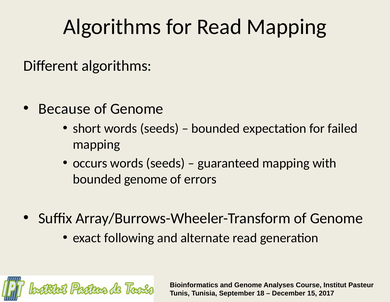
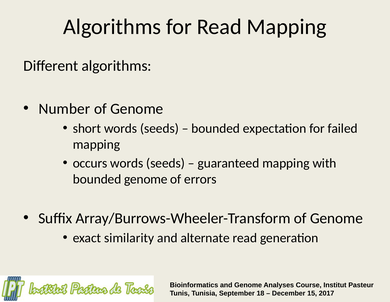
Because: Because -> Number (64, 109)
following: following -> similarity (129, 237)
